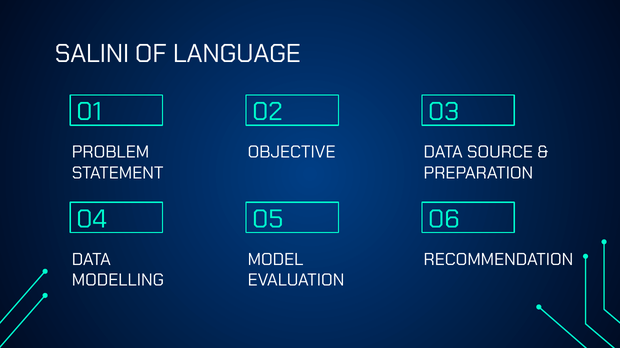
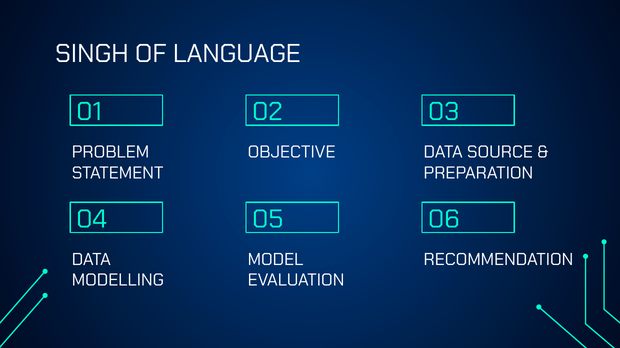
SALINI: SALINI -> SINGH (92, 54)
